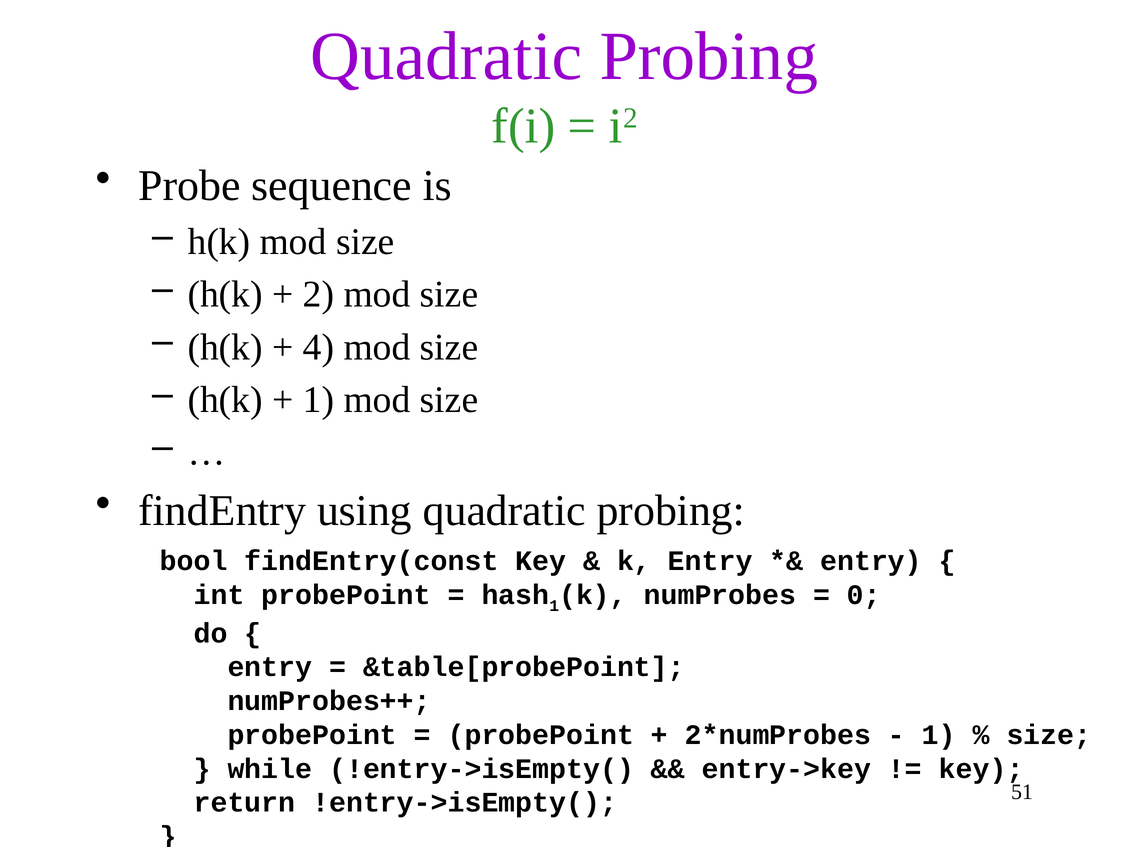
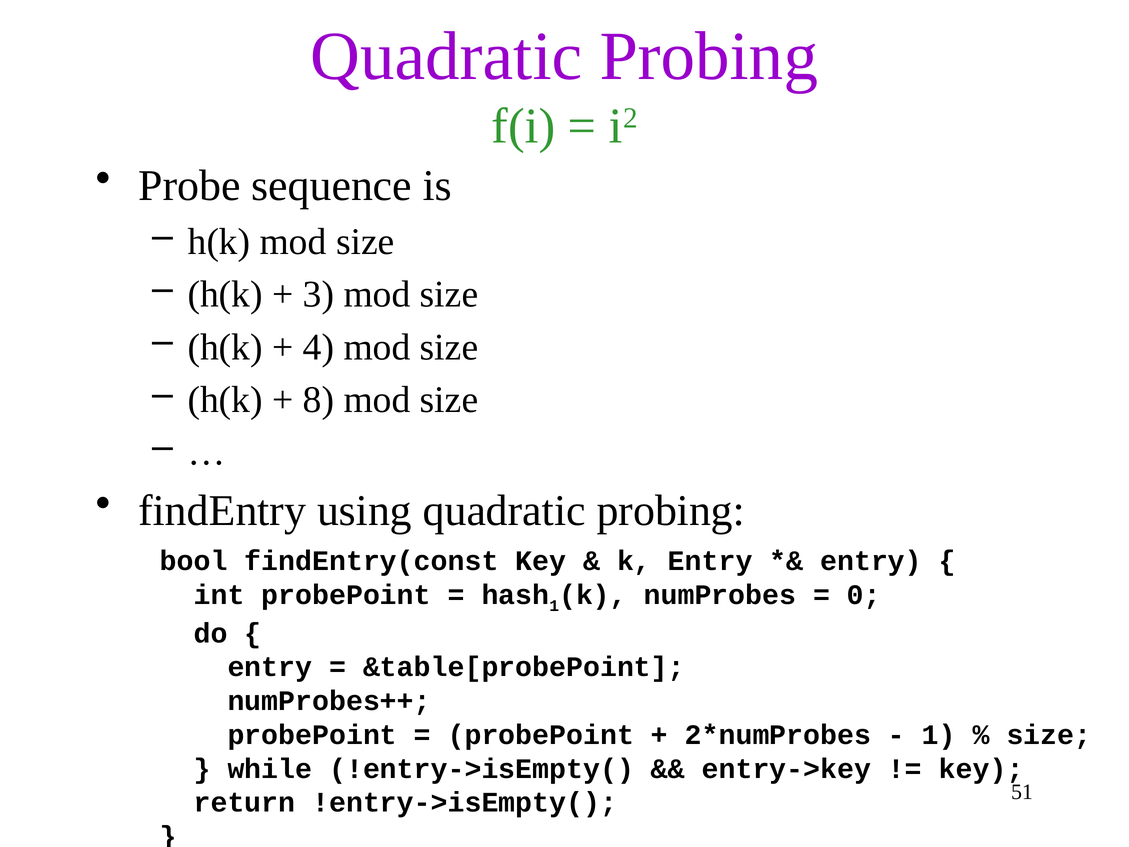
2: 2 -> 3 (318, 294)
1: 1 -> 8 (318, 400)
